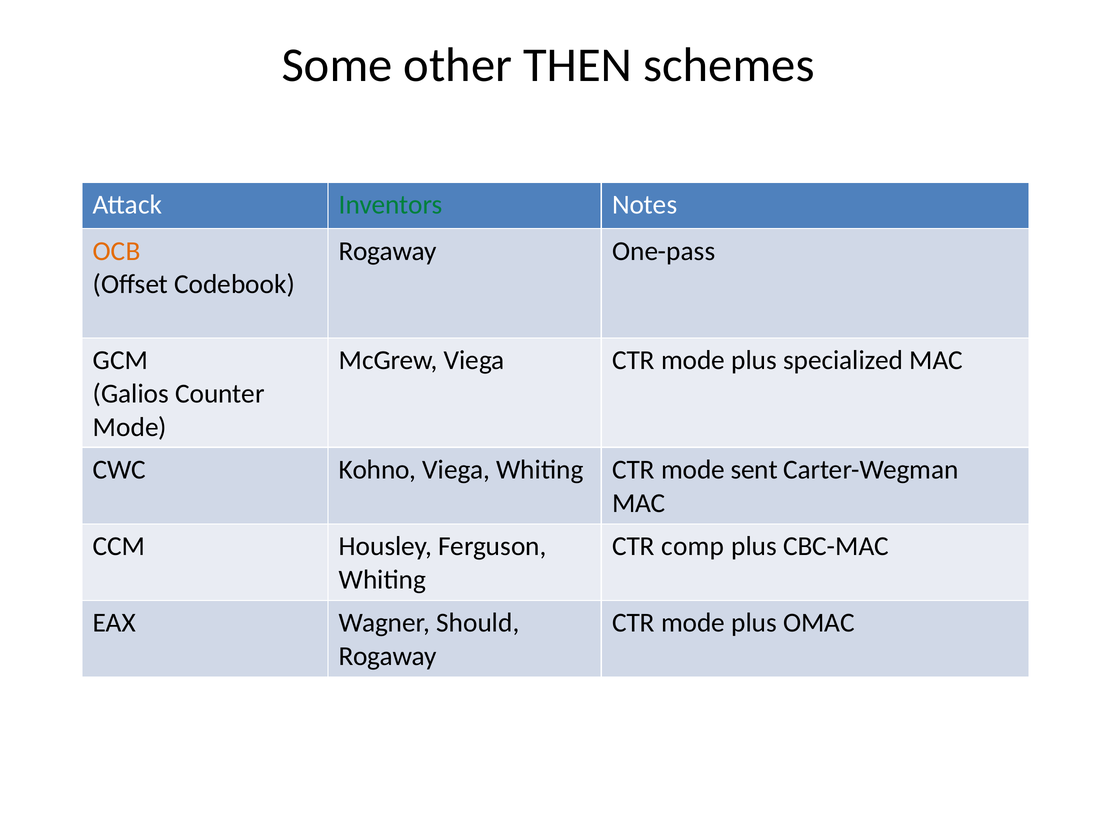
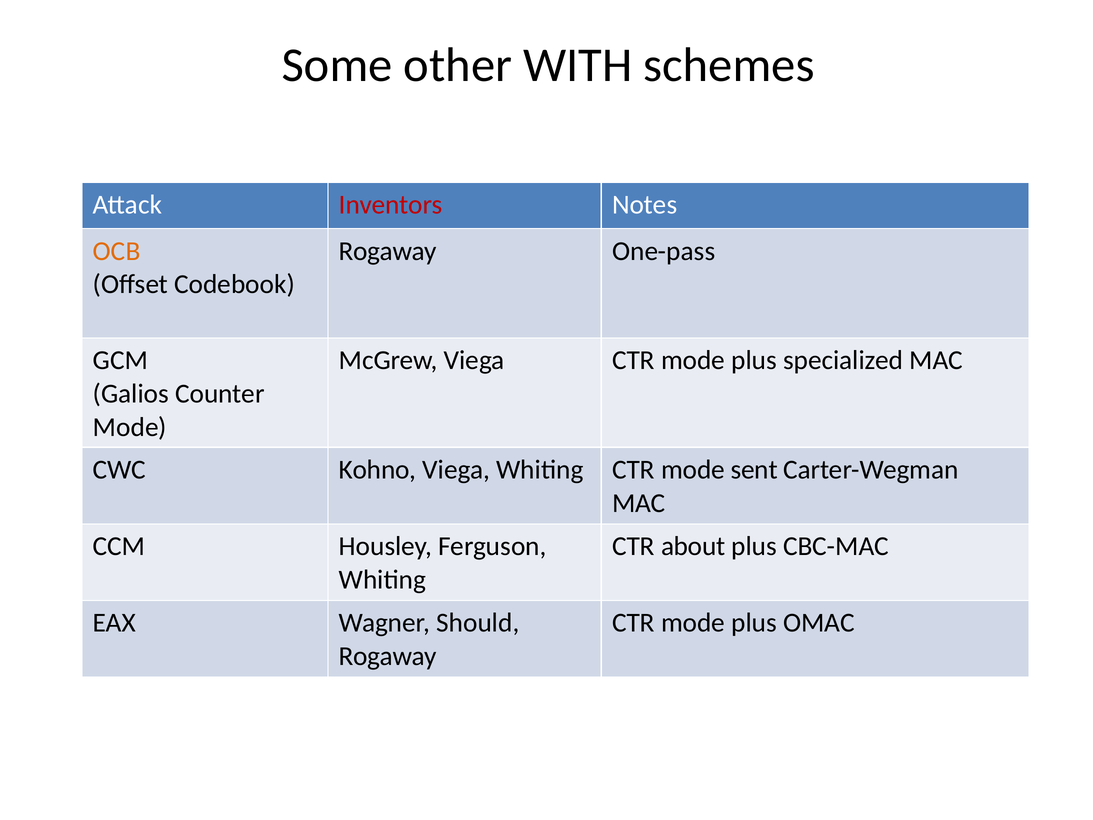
THEN: THEN -> WITH (578, 65)
Inventors colour: green -> red (391, 205)
comp: comp -> about (693, 546)
